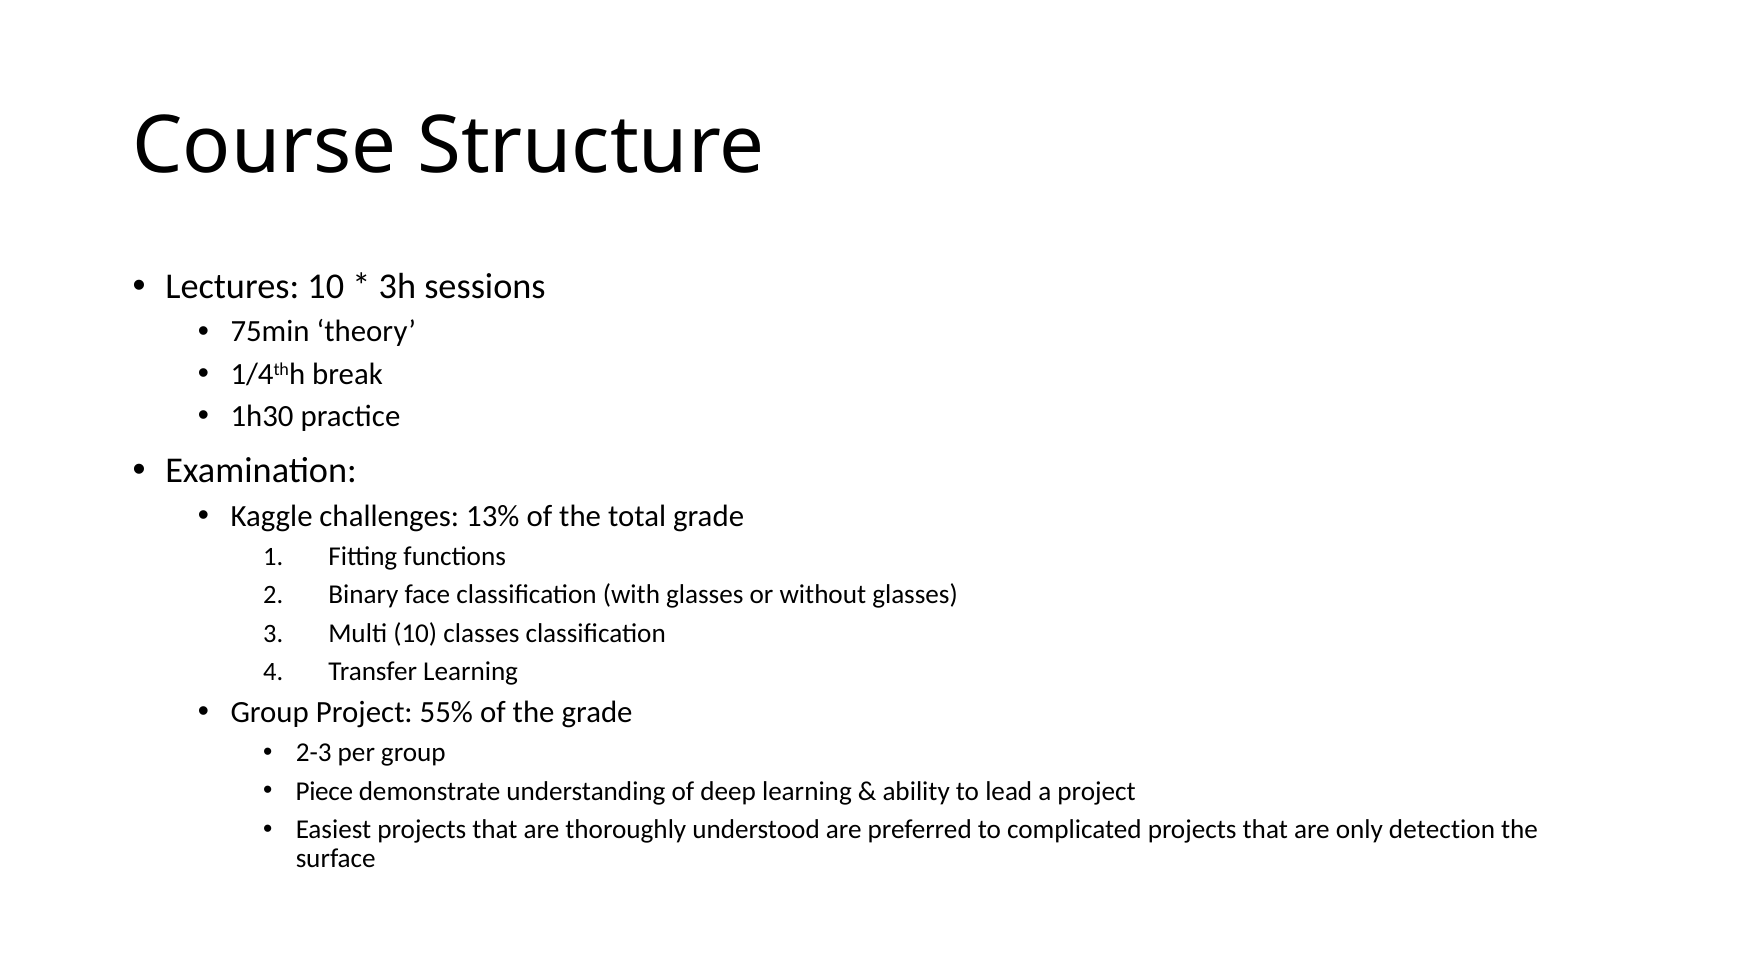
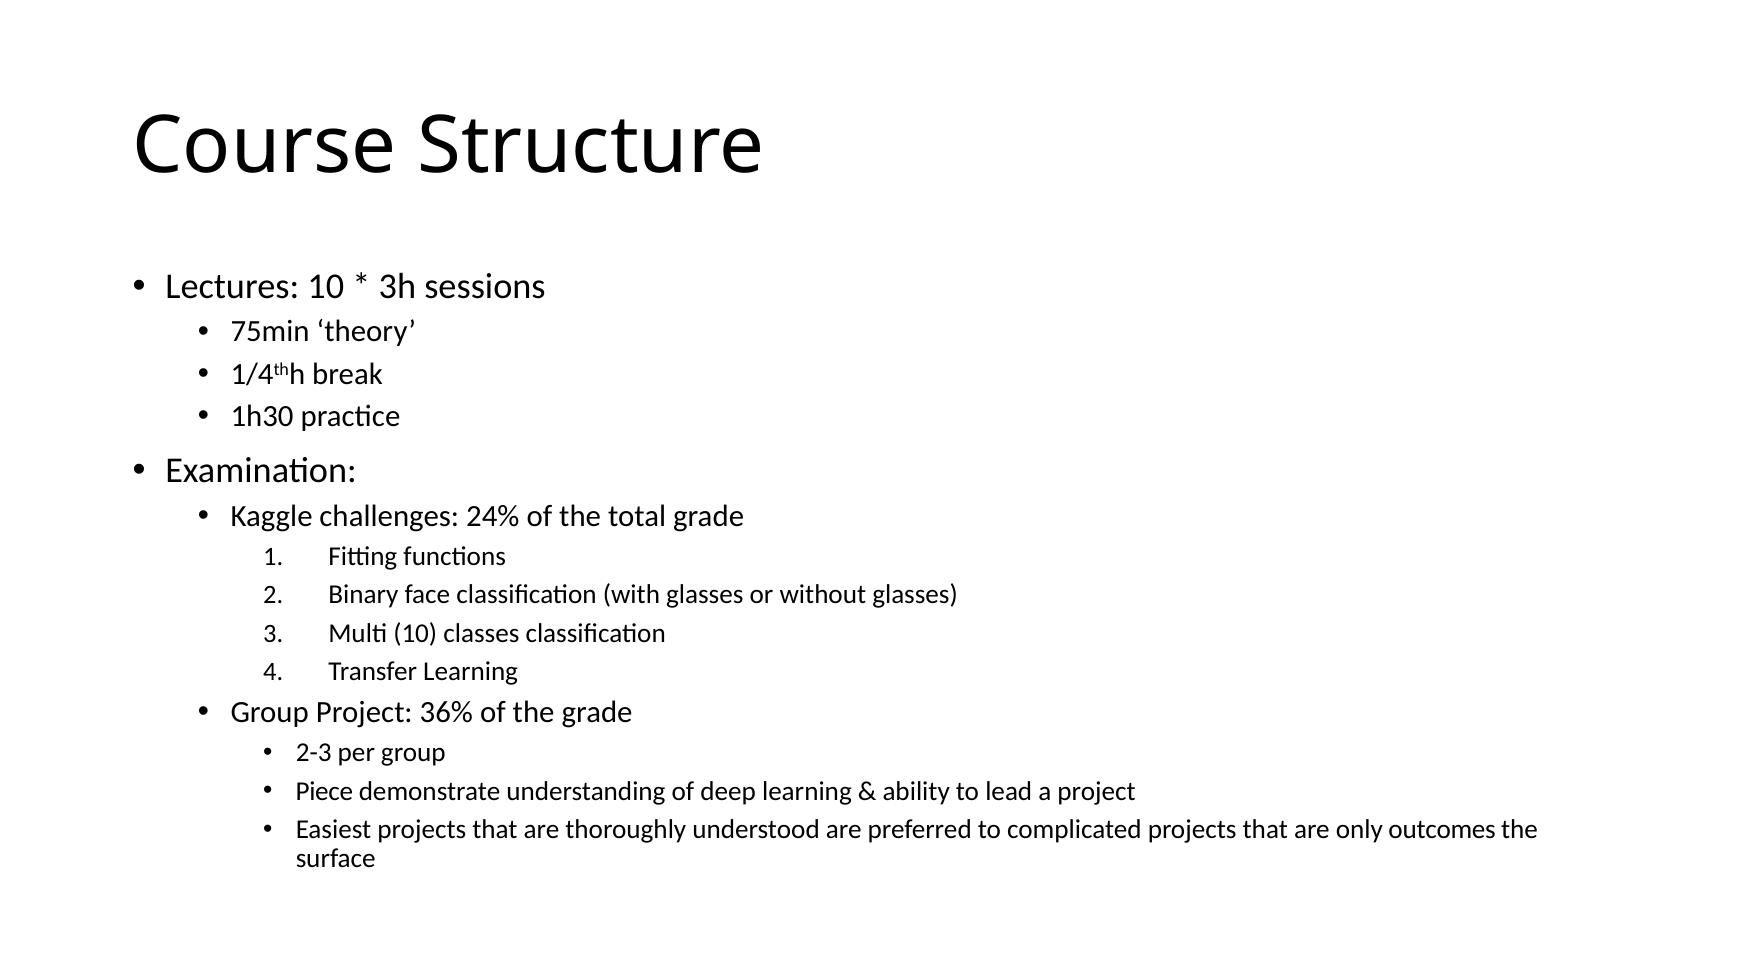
13%: 13% -> 24% (493, 516)
55%: 55% -> 36% (446, 712)
detection: detection -> outcomes (1442, 829)
